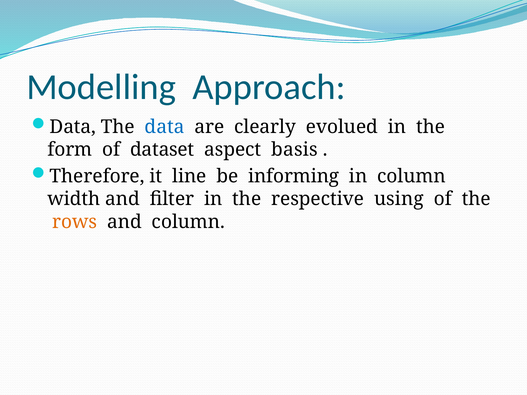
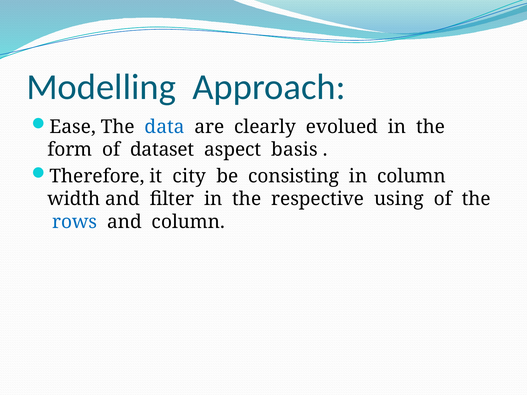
Data: Data -> Ease (73, 127)
line: line -> city (189, 176)
informing: informing -> consisting (294, 176)
rows colour: orange -> blue (75, 222)
